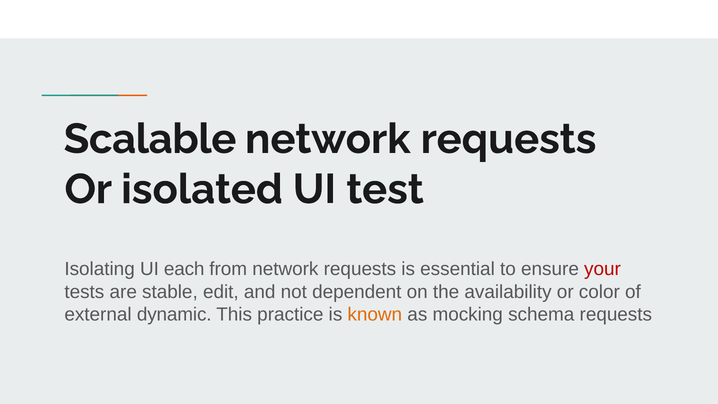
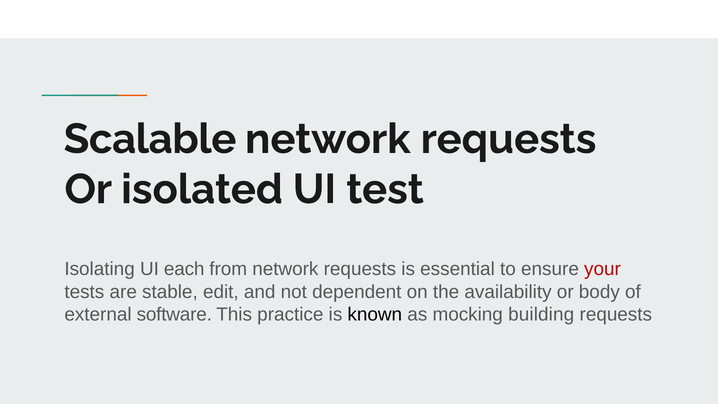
color: color -> body (599, 292)
dynamic: dynamic -> software (174, 314)
known colour: orange -> black (375, 314)
schema: schema -> building (541, 314)
